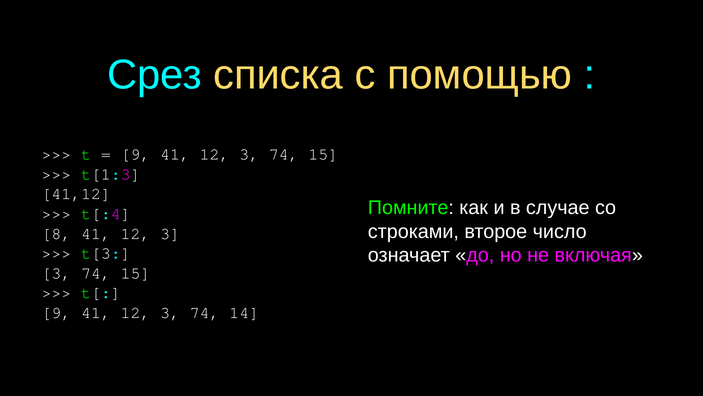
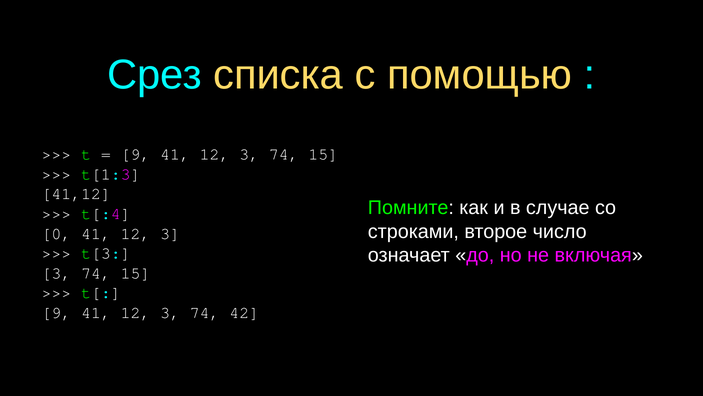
8: 8 -> 0 (56, 233)
14: 14 -> 42 (244, 312)
